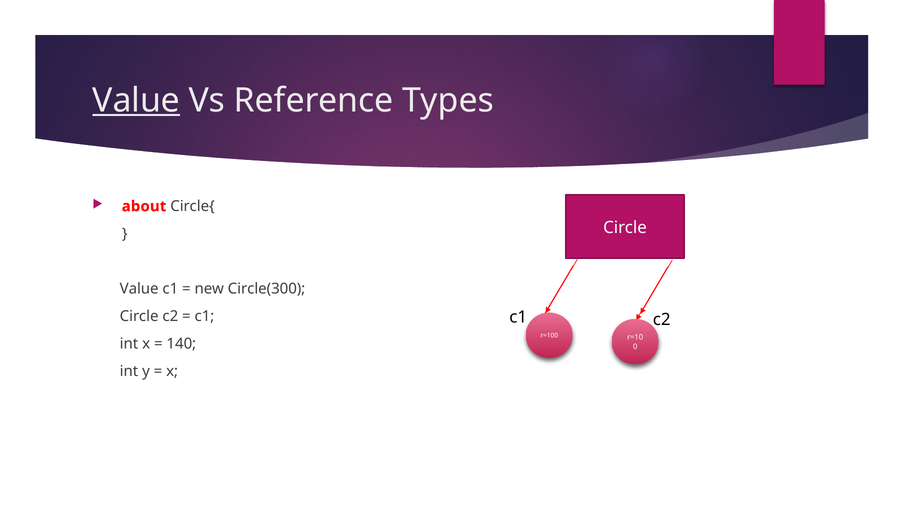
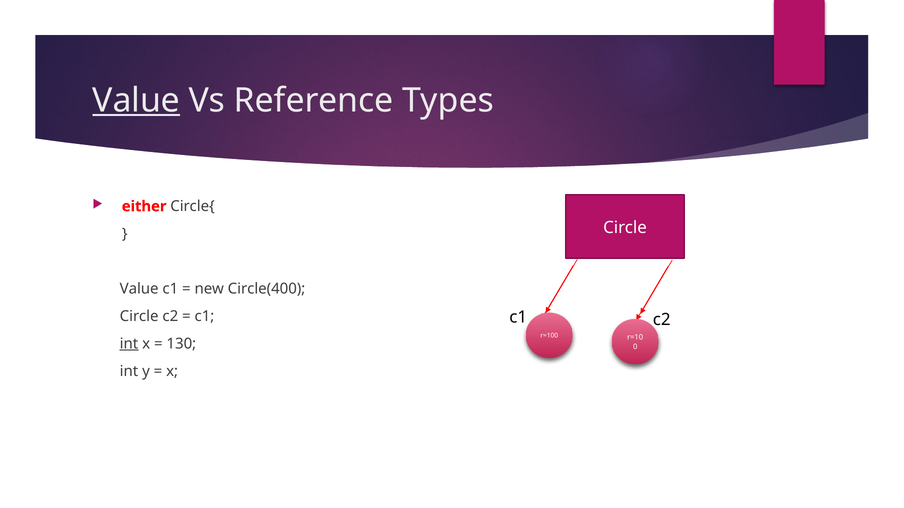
about: about -> either (144, 207)
Circle(300: Circle(300 -> Circle(400 (267, 289)
int underline: none -> present (129, 344)
140: 140 -> 130 (181, 344)
